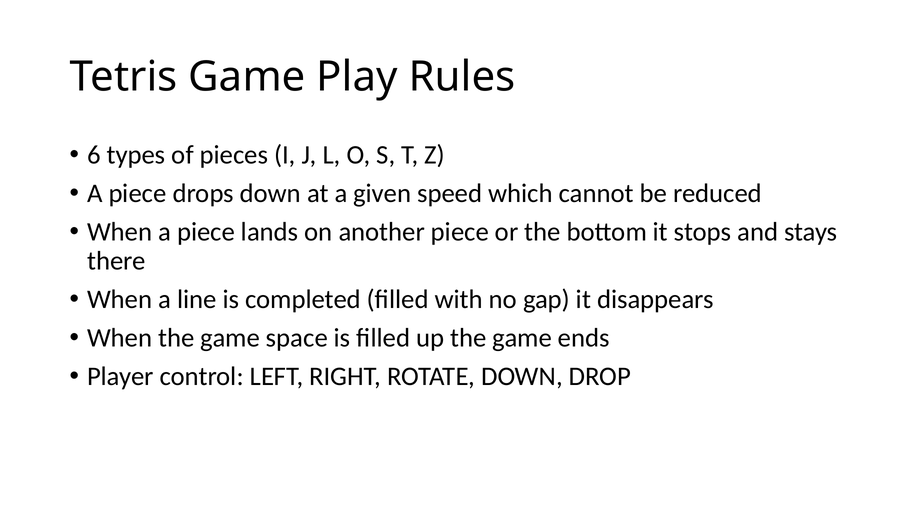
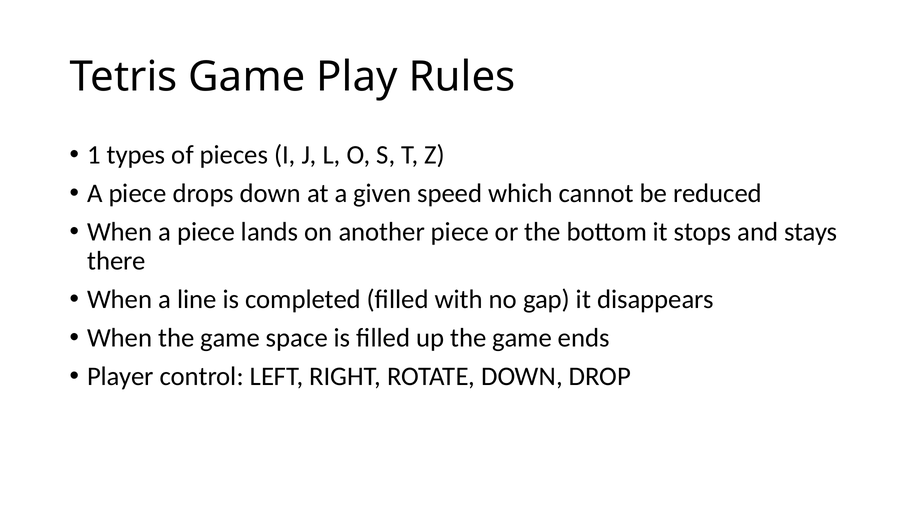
6: 6 -> 1 (94, 155)
